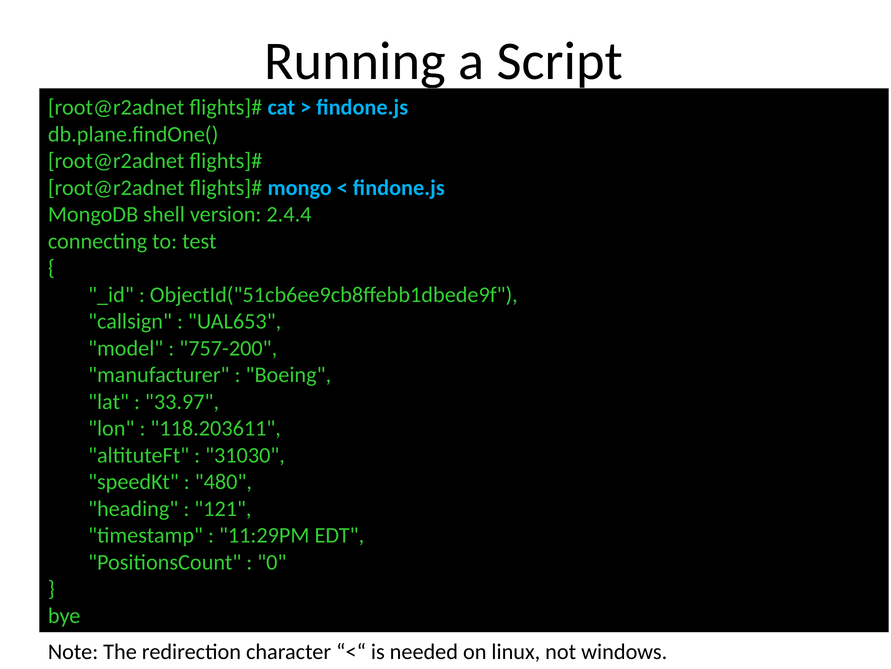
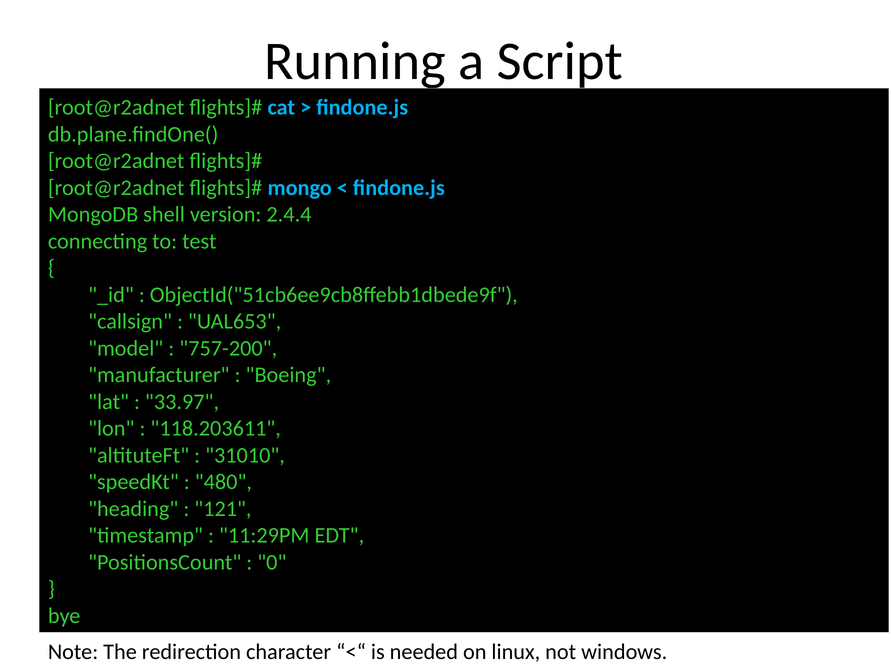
31030: 31030 -> 31010 (245, 455)
